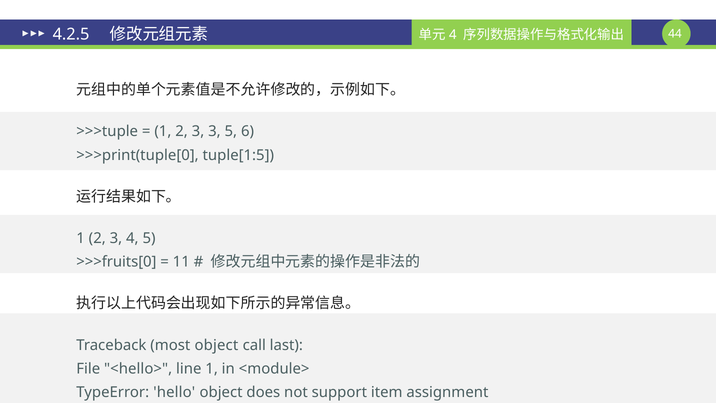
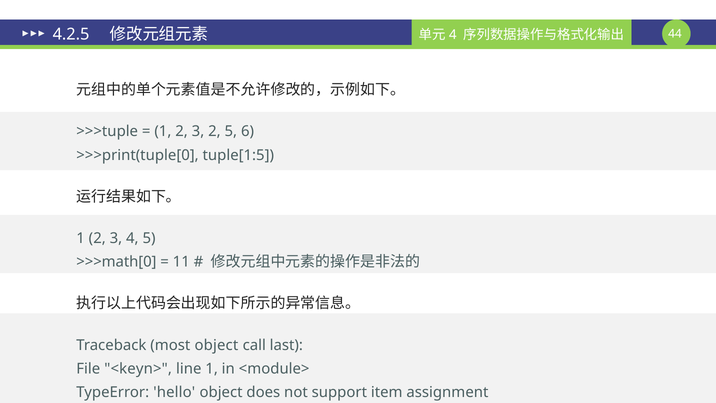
3 3: 3 -> 2 (214, 131)
>>>fruits[0: >>>fruits[0 -> >>>math[0 (116, 262)
<hello>: <hello> -> <keyn> (138, 368)
